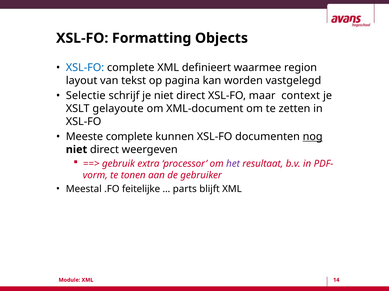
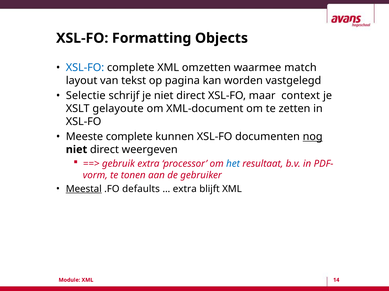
definieert: definieert -> omzetten (206, 68)
region: region -> match (300, 68)
het colour: purple -> blue (233, 164)
Meestal underline: none -> present (84, 189)
feitelijke: feitelijke -> defaults (141, 189)
parts: parts -> extra (185, 189)
